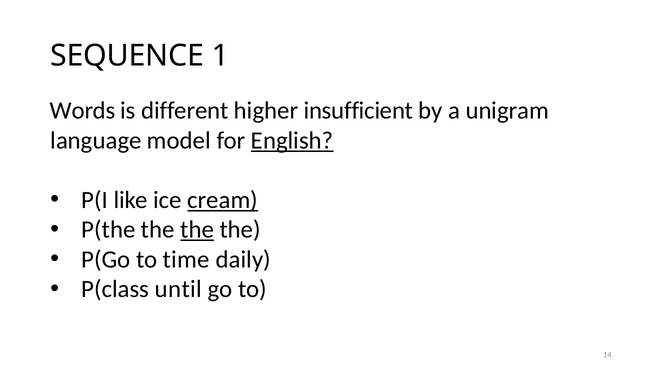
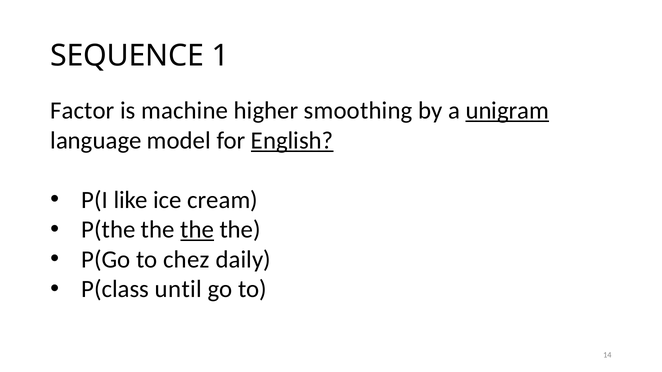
Words: Words -> Factor (82, 111)
different: different -> machine (185, 111)
insufficient: insufficient -> smoothing (358, 111)
unigram underline: none -> present (507, 111)
cream underline: present -> none (223, 200)
time: time -> chez (186, 260)
